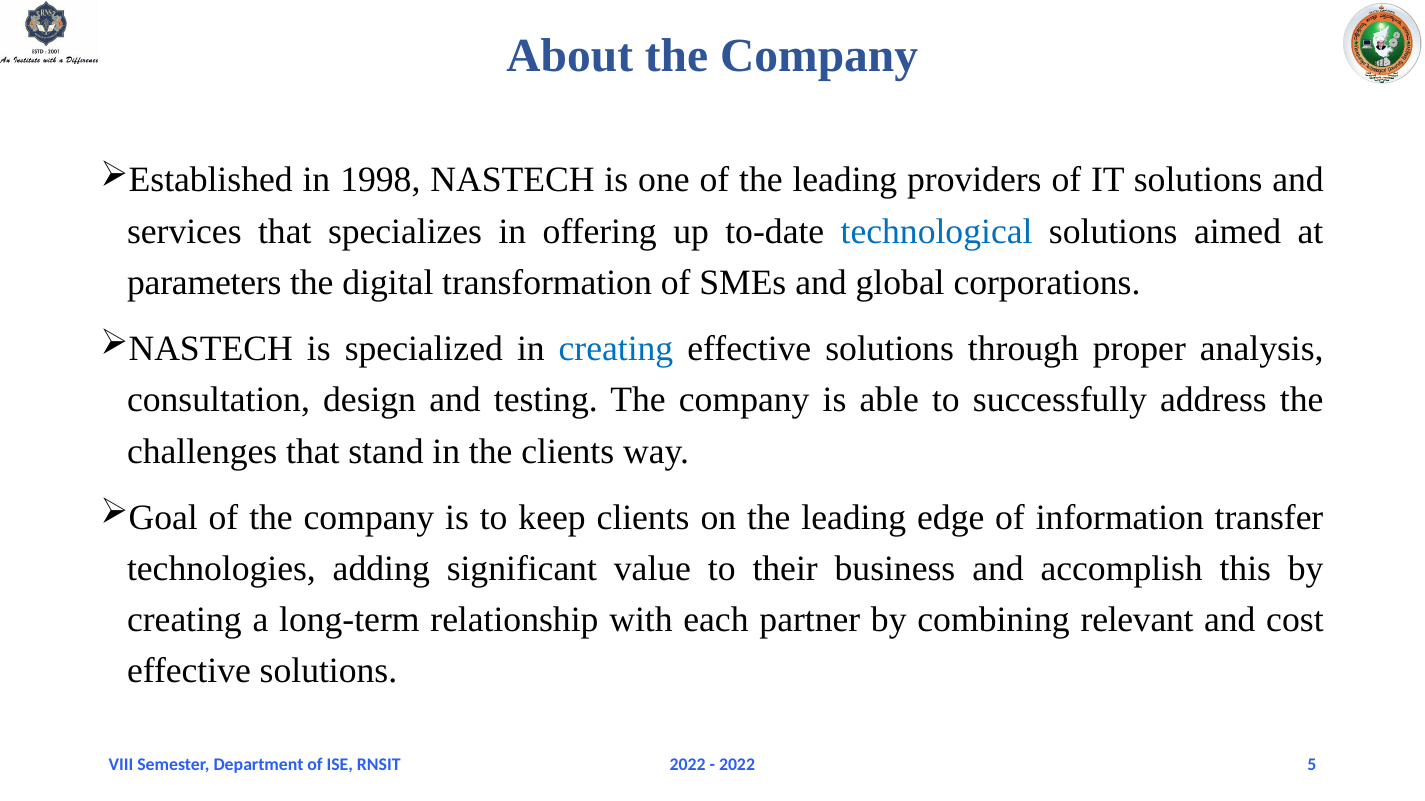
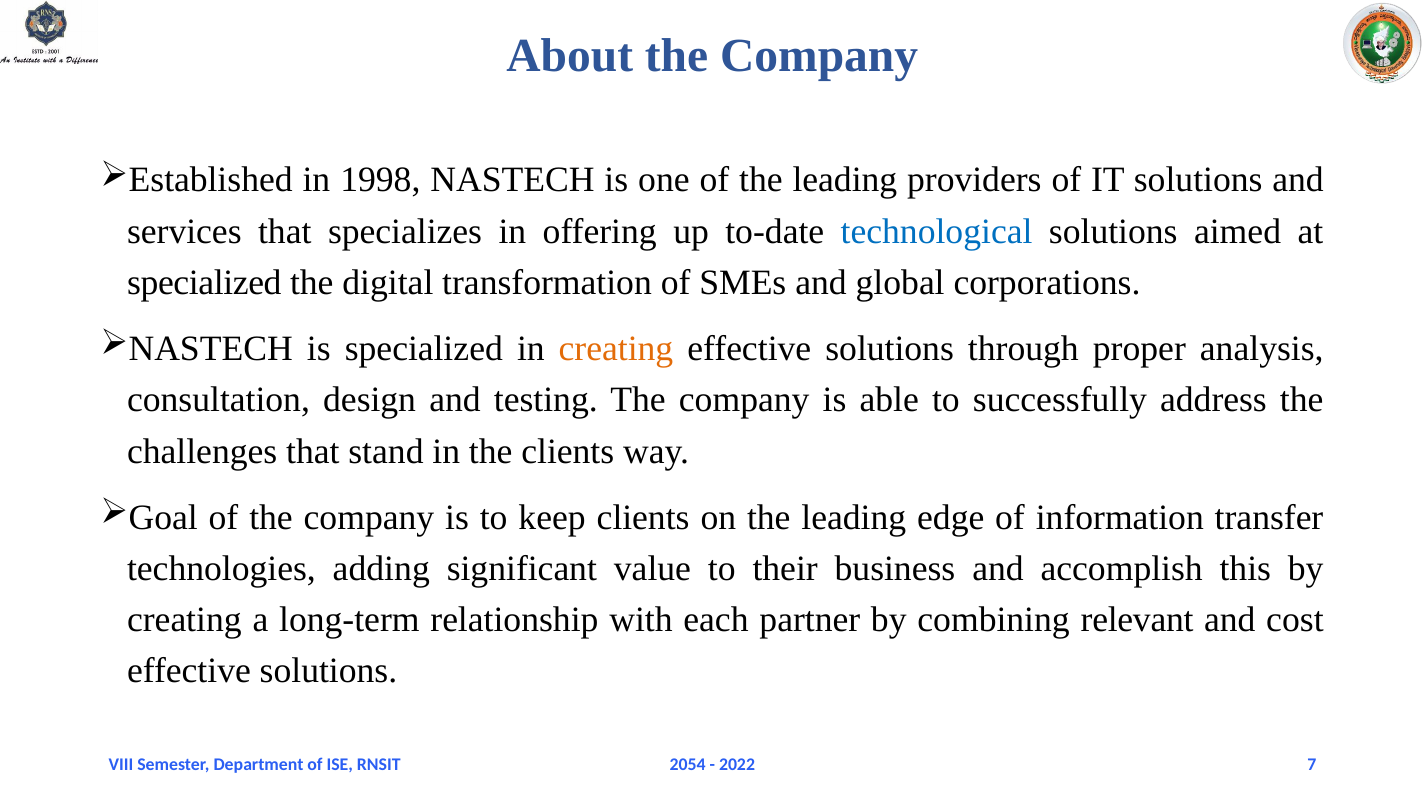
parameters: parameters -> specialized (204, 283)
creating colour: blue -> orange (616, 349)
2022: 2022 -> 2054 (688, 765)
5: 5 -> 7 (1312, 765)
